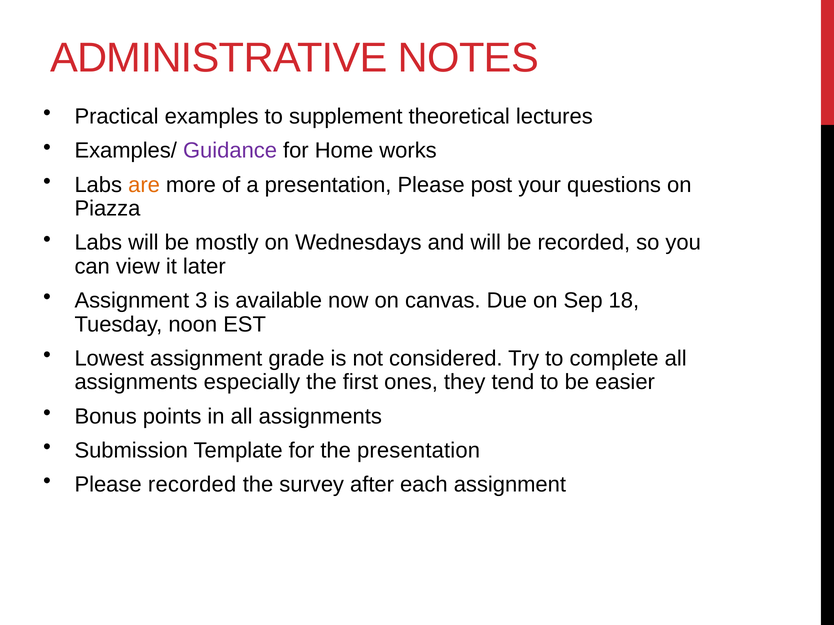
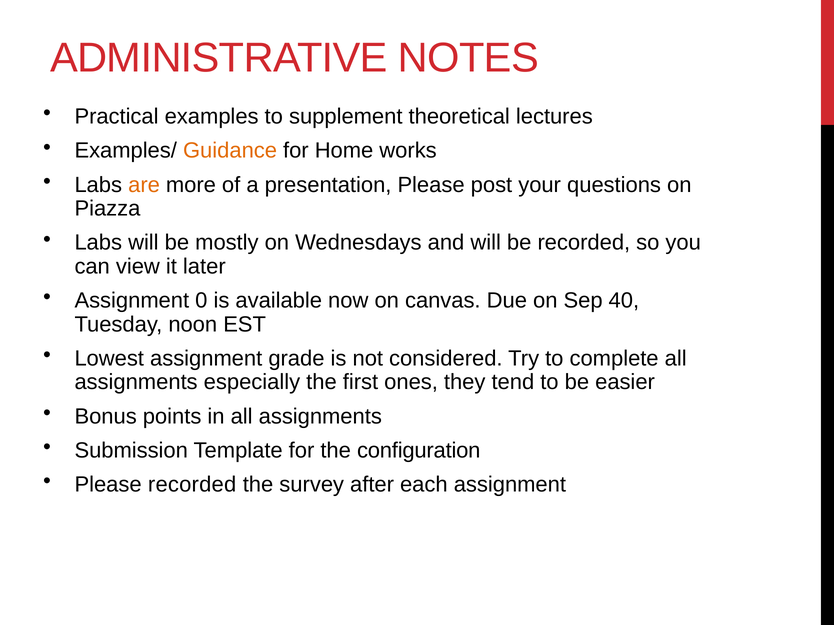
Guidance colour: purple -> orange (230, 151)
3: 3 -> 0 (201, 301)
18: 18 -> 40 (624, 301)
the presentation: presentation -> configuration (419, 451)
